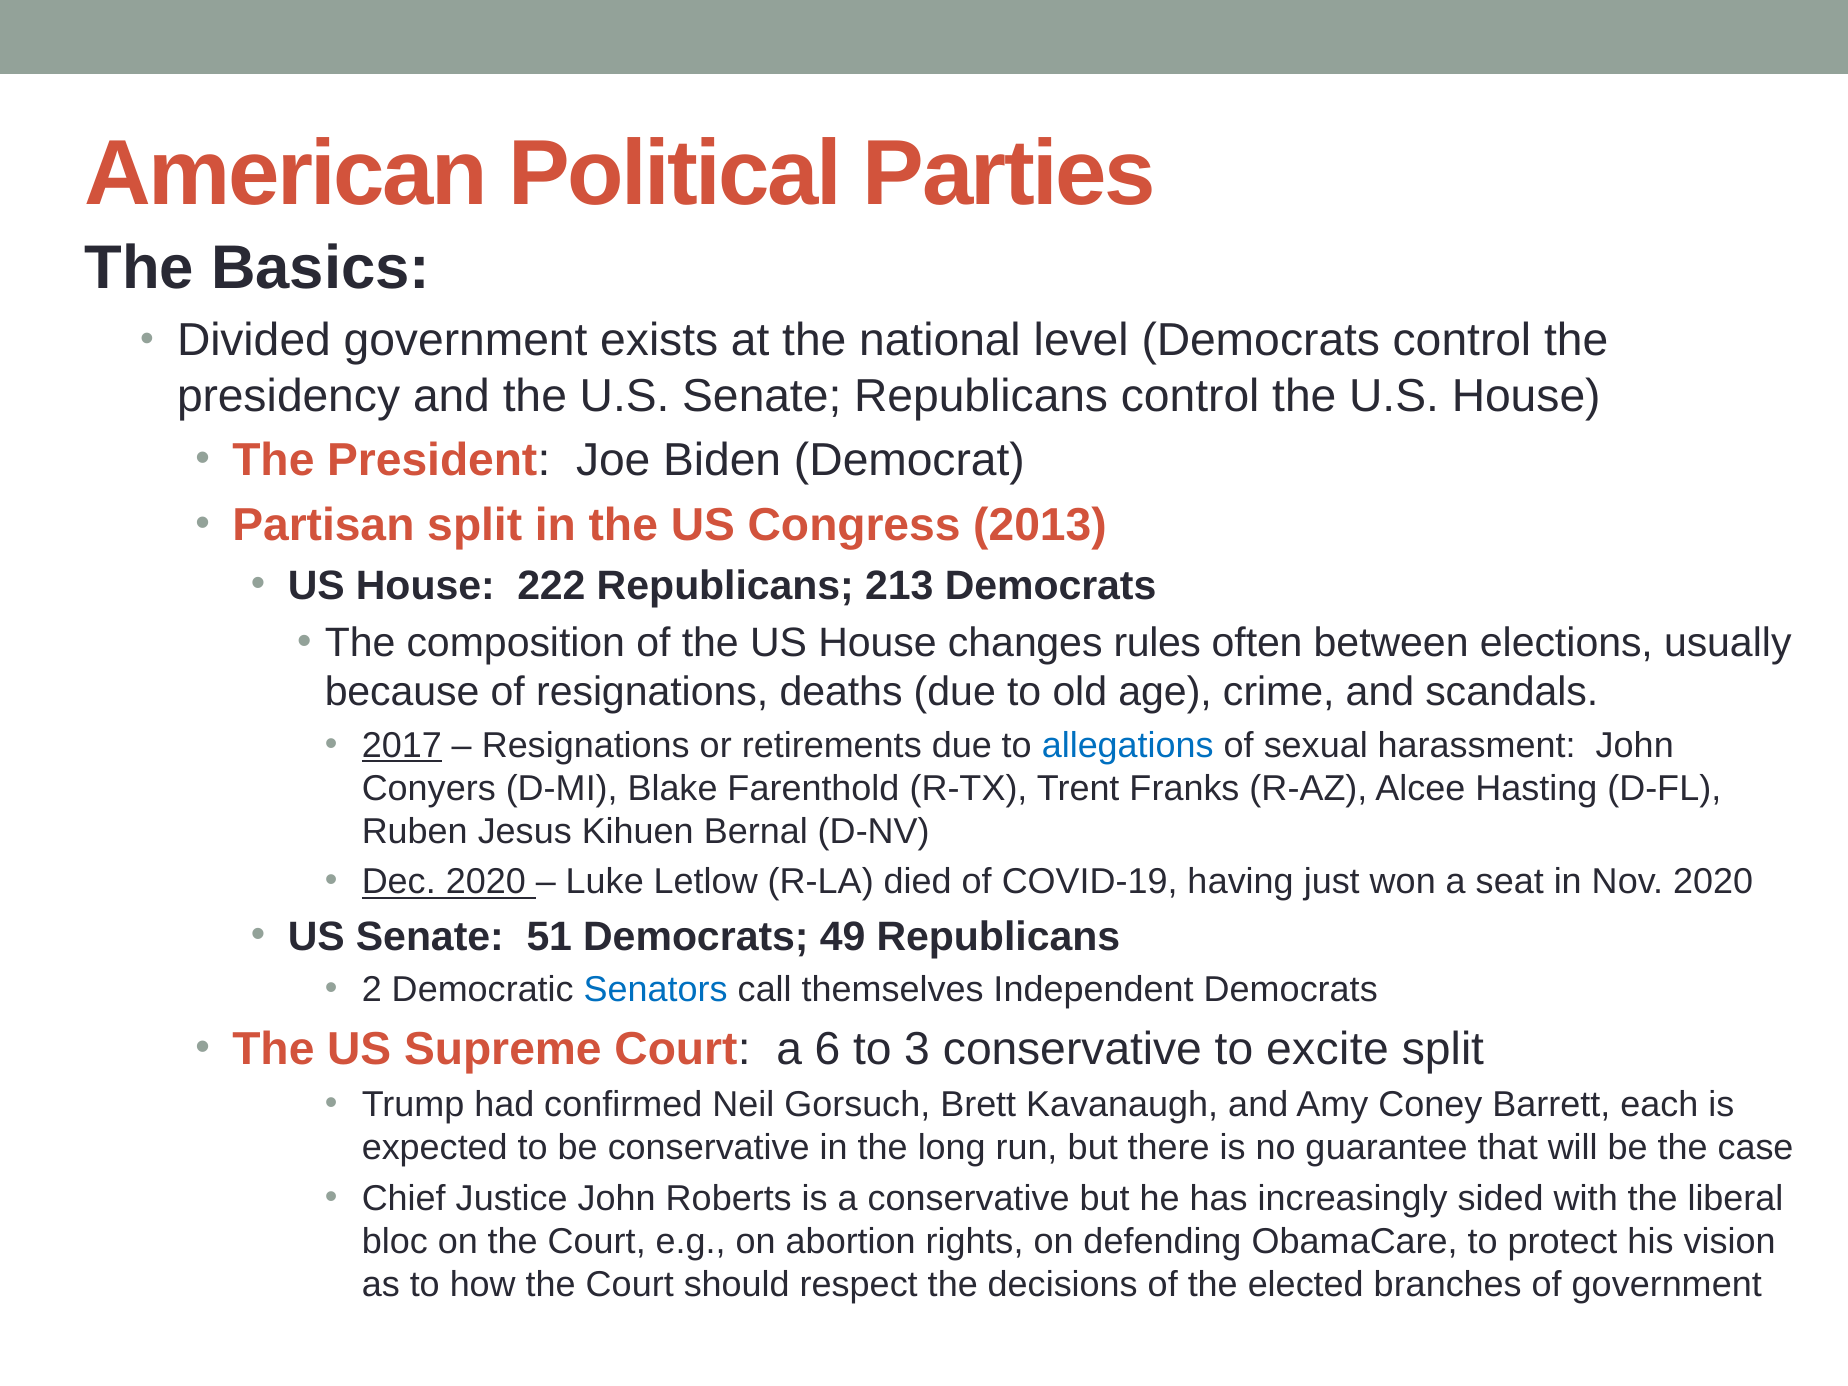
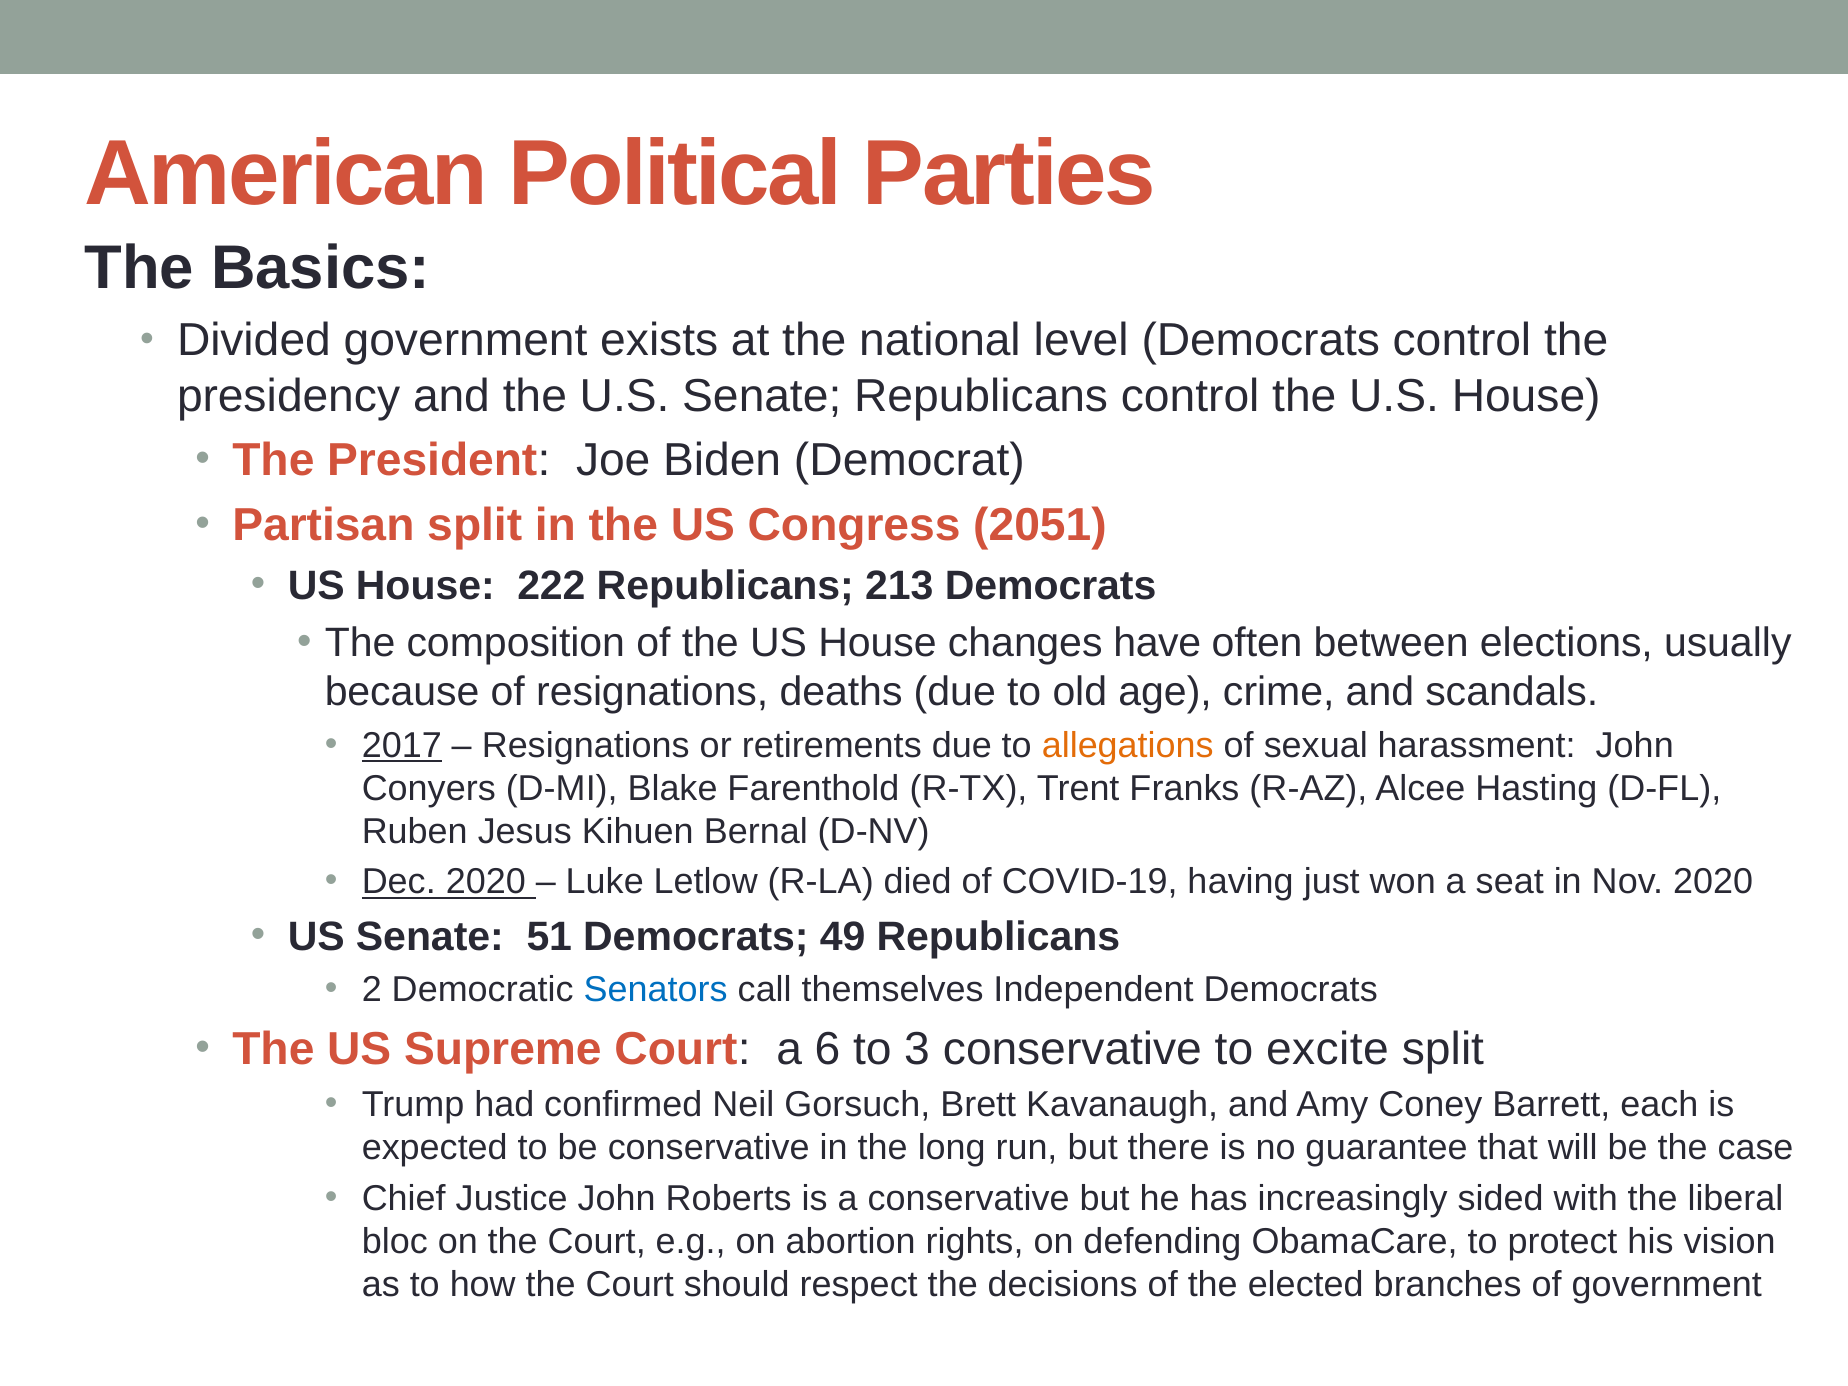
2013: 2013 -> 2051 (1040, 525)
rules: rules -> have (1157, 643)
allegations colour: blue -> orange (1128, 745)
